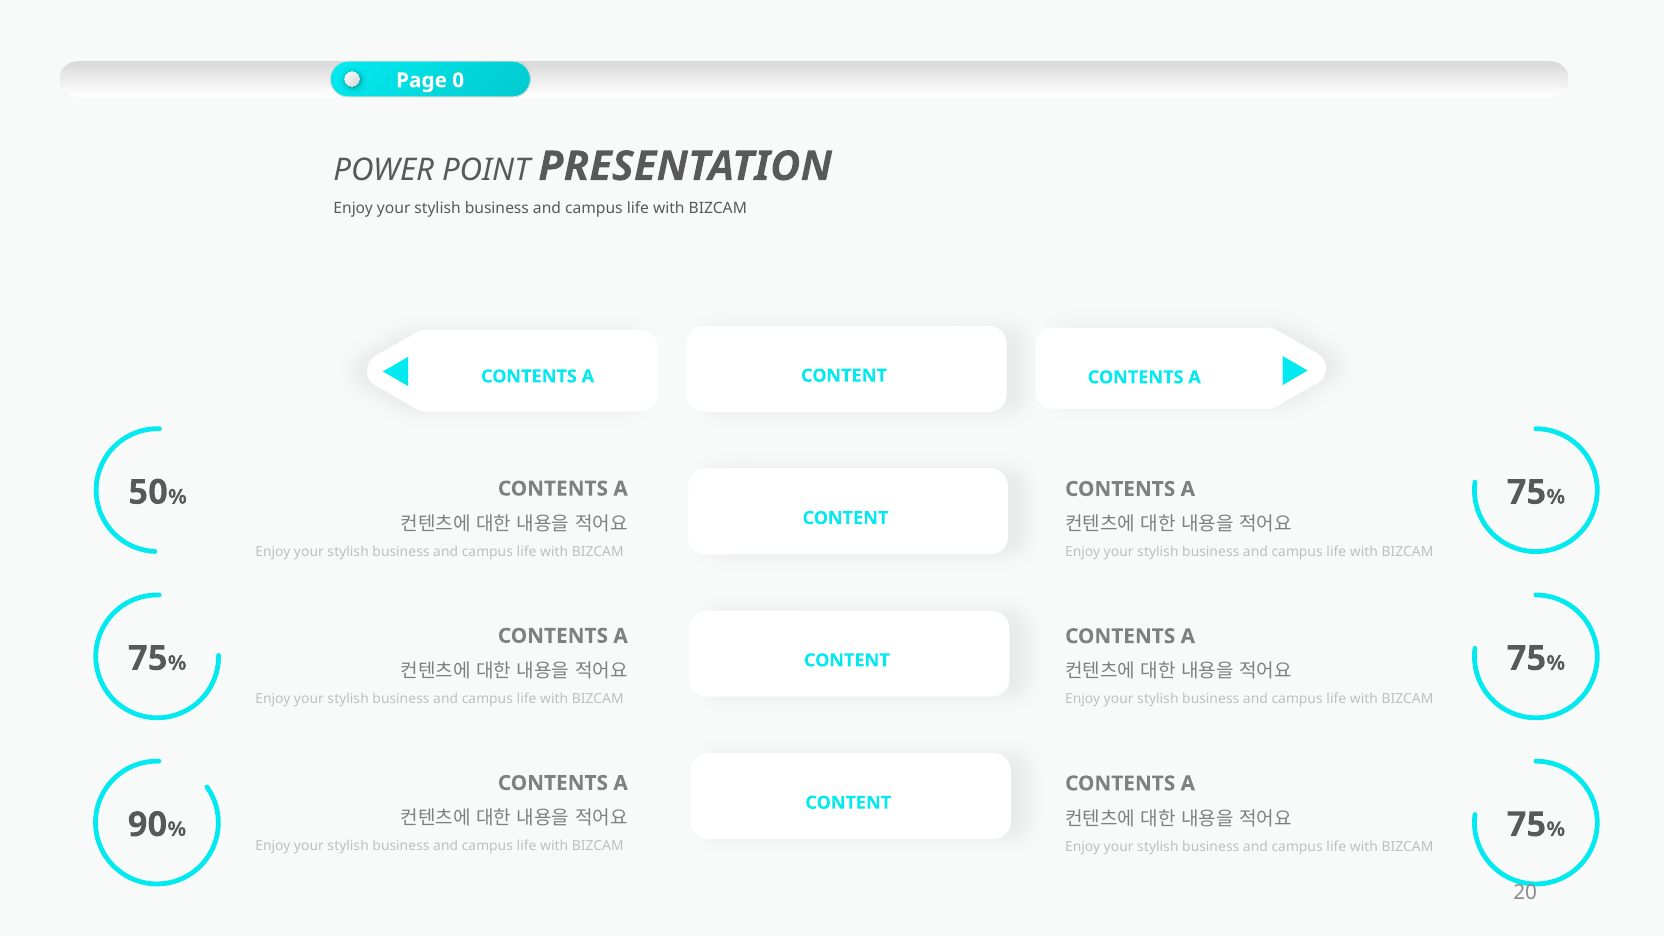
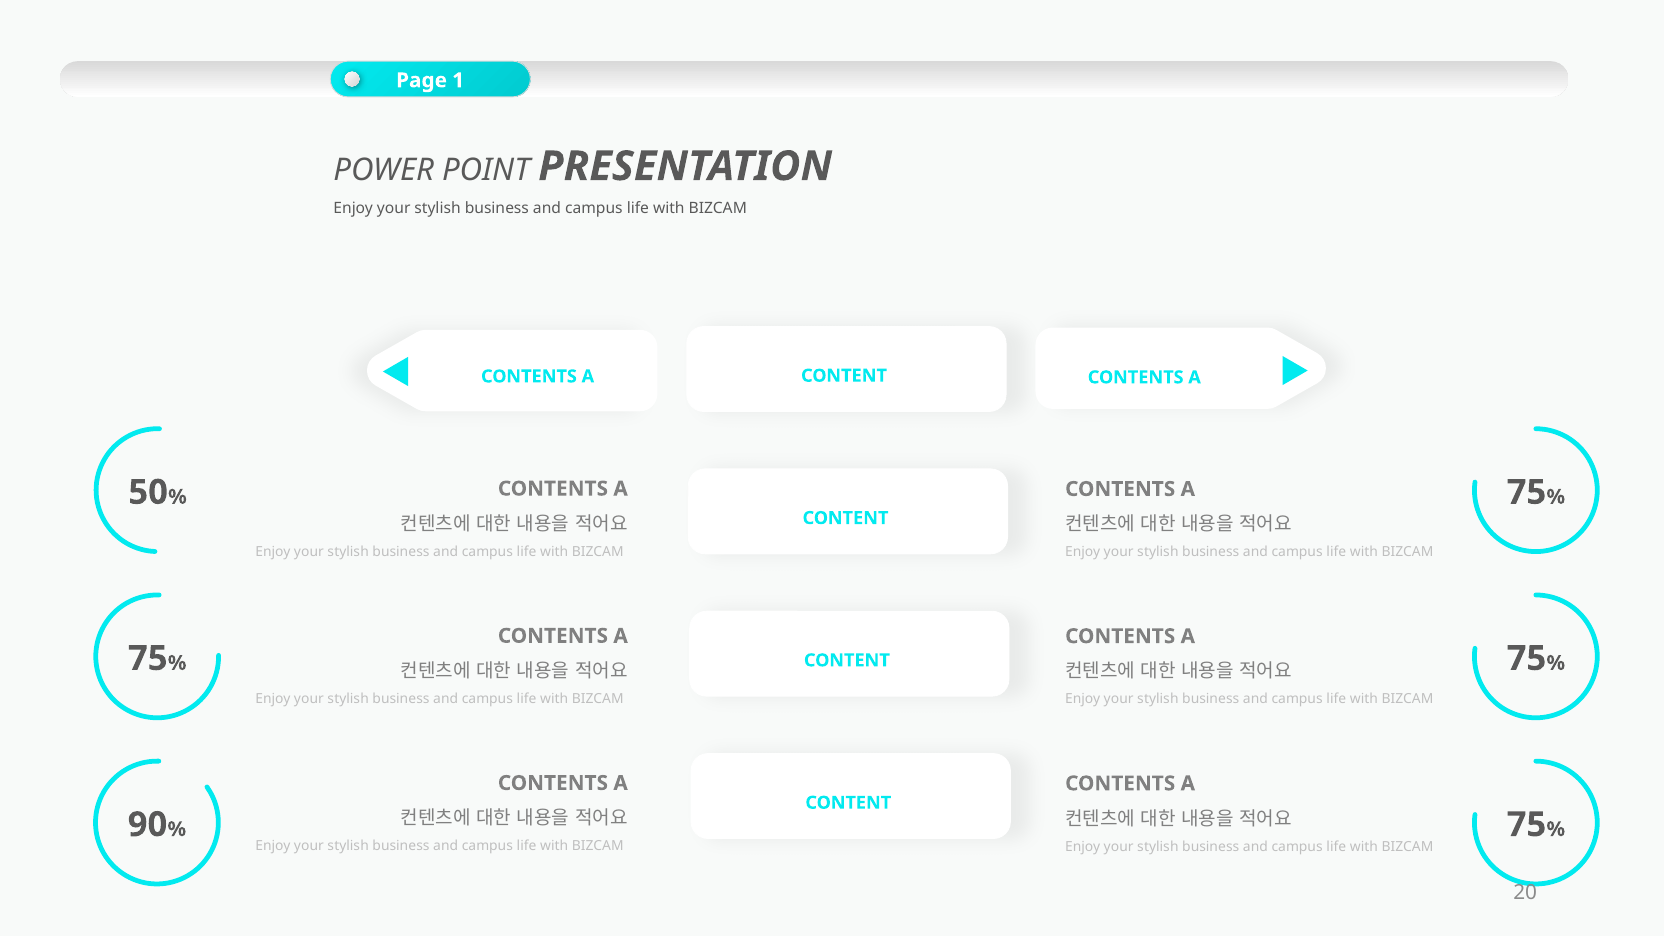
0: 0 -> 1 (458, 80)
